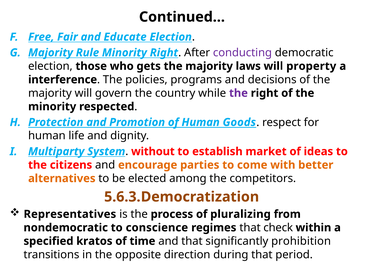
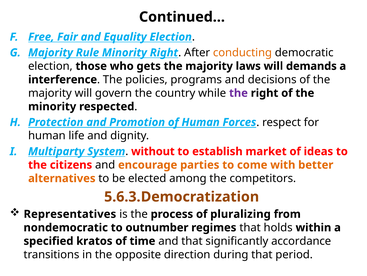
Educate: Educate -> Equality (125, 37)
conducting colour: purple -> orange (242, 53)
property: property -> demands (311, 66)
Goods: Goods -> Forces (239, 122)
conscience: conscience -> outnumber (157, 227)
check: check -> holds (278, 227)
prohibition: prohibition -> accordance (301, 240)
